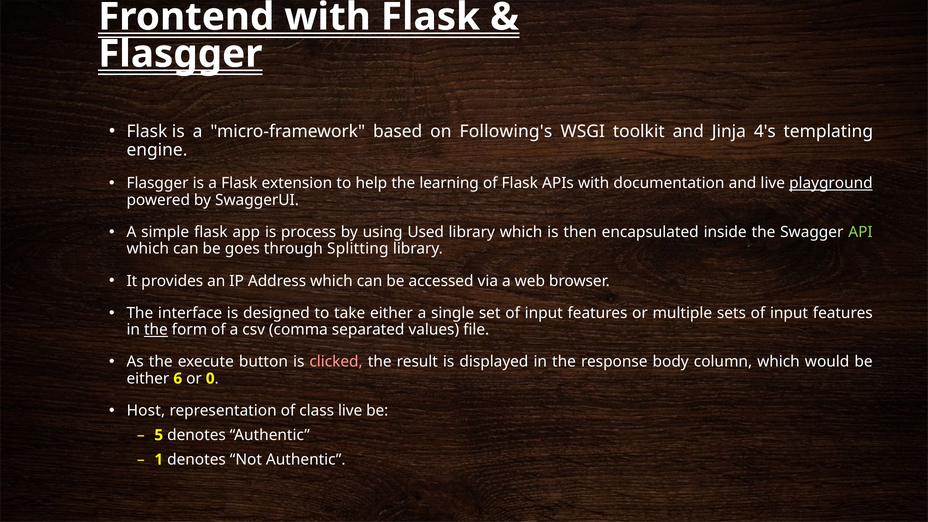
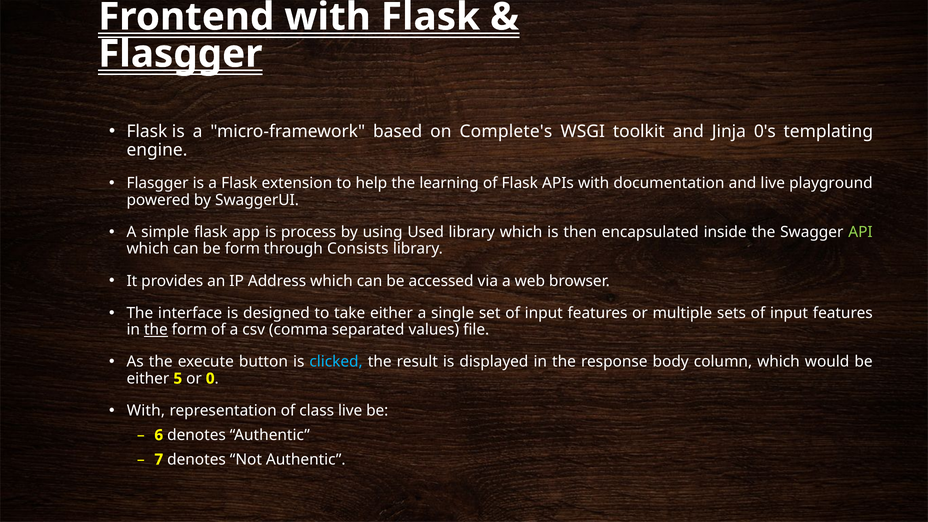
Following's: Following's -> Complete's (506, 131)
4's: 4's -> 0's (765, 131)
playground underline: present -> none (831, 183)
be goes: goes -> form (242, 249)
Splitting: Splitting -> Consists (358, 249)
clicked colour: pink -> light blue (336, 362)
6: 6 -> 5 (178, 379)
Host: Host -> With (146, 411)
5: 5 -> 6 (159, 435)
1: 1 -> 7 (159, 460)
